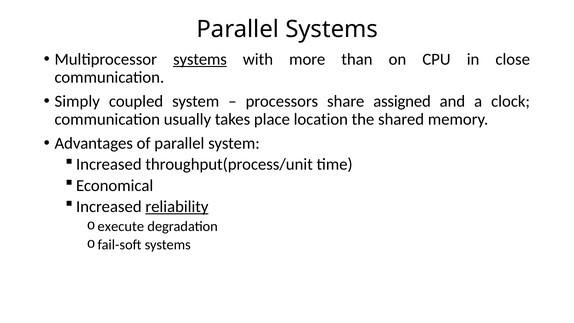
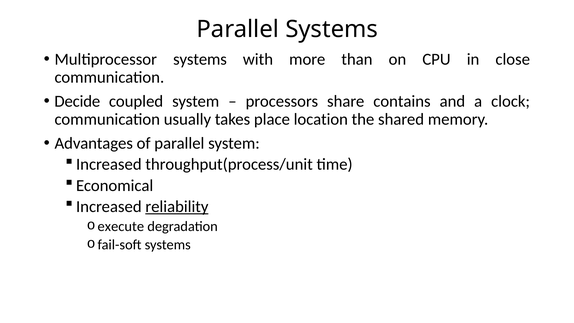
systems underline: present -> none (200, 59)
Simply: Simply -> Decide (77, 101)
assigned: assigned -> contains (402, 101)
